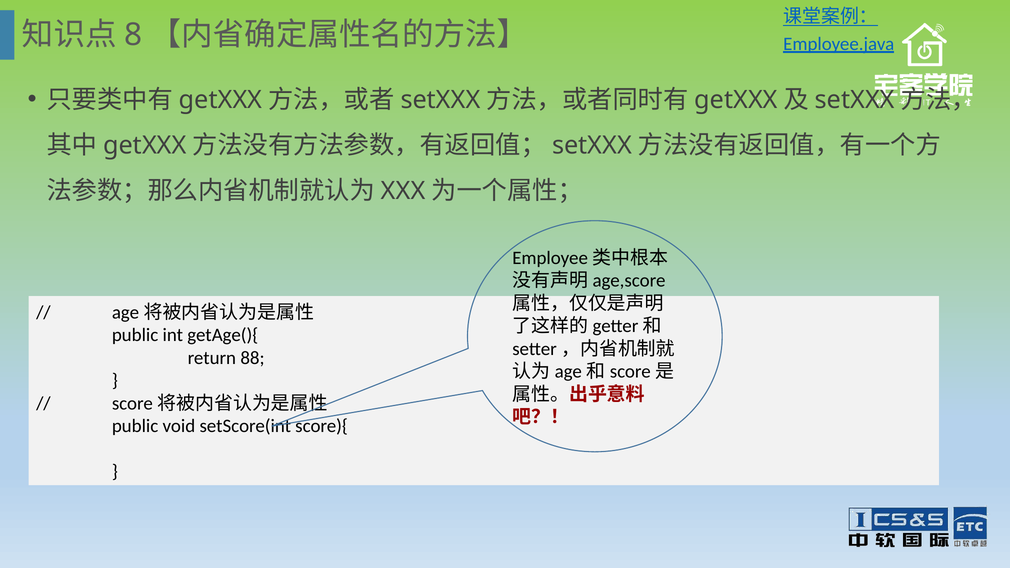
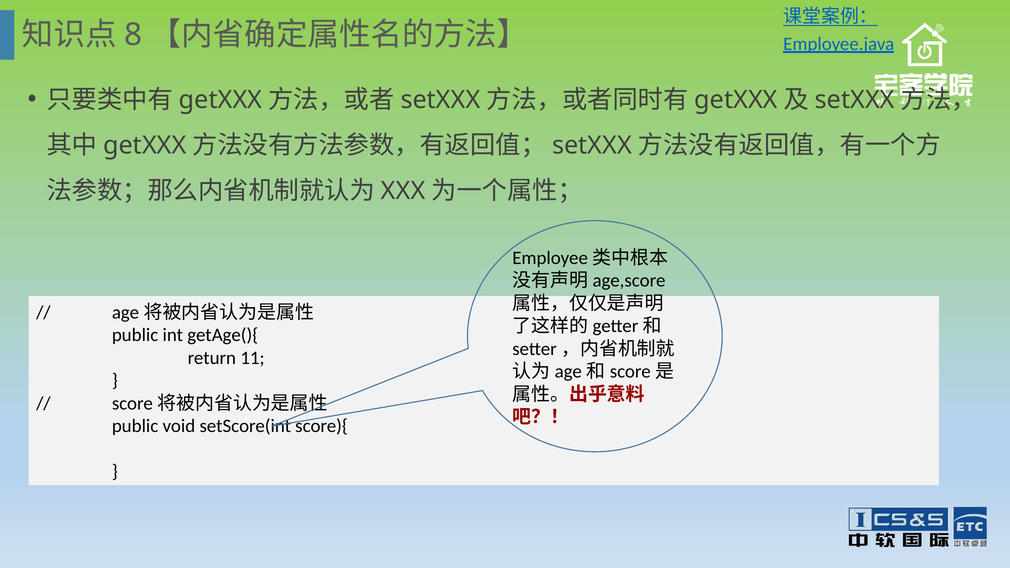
88: 88 -> 11 (252, 358)
